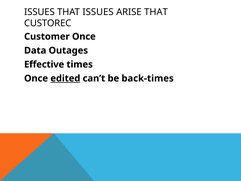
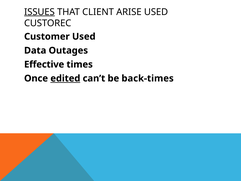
ISSUES underline: none -> present (39, 12)
THAT ISSUES: ISSUES -> CLIENT (98, 12)
ARISE THAT: THAT -> USED (156, 12)
Customer Once: Once -> Used (84, 36)
